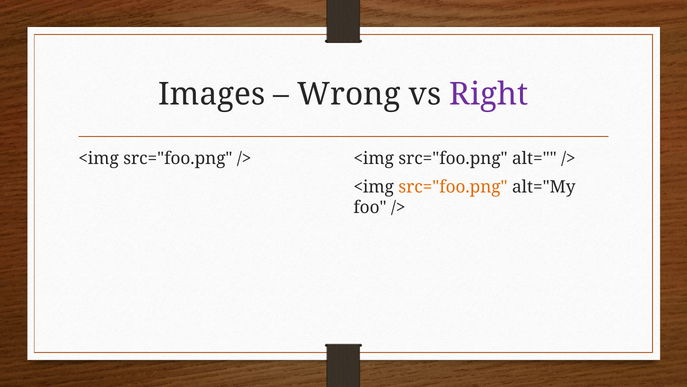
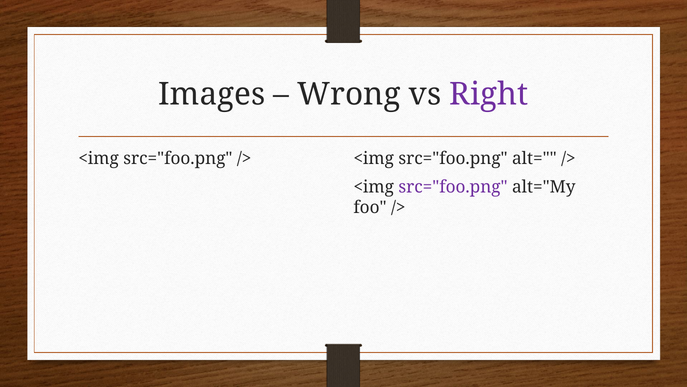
src="foo.png colour: orange -> purple (453, 187)
